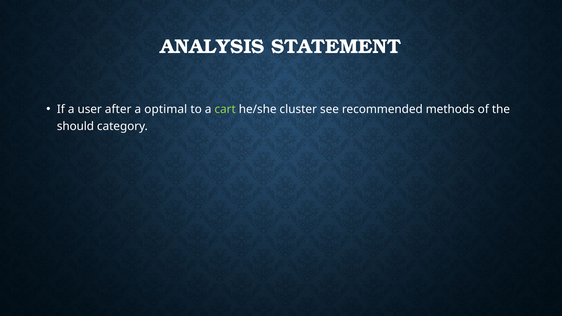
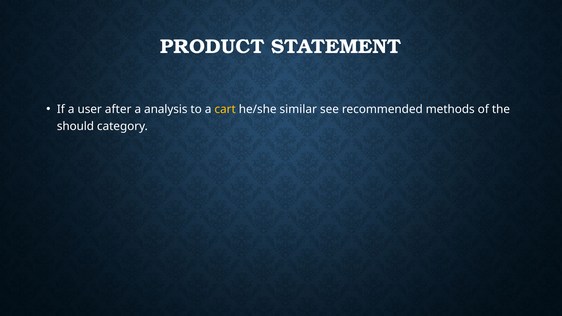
ANALYSIS: ANALYSIS -> PRODUCT (212, 47)
optimal: optimal -> analysis (166, 109)
cart colour: light green -> yellow (225, 109)
cluster: cluster -> similar (298, 109)
